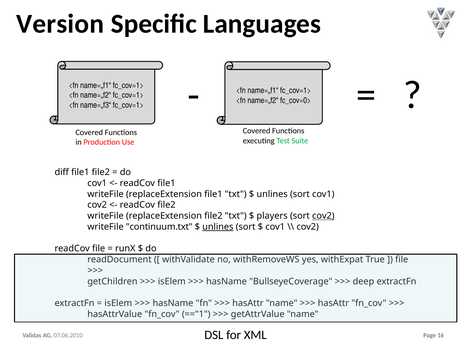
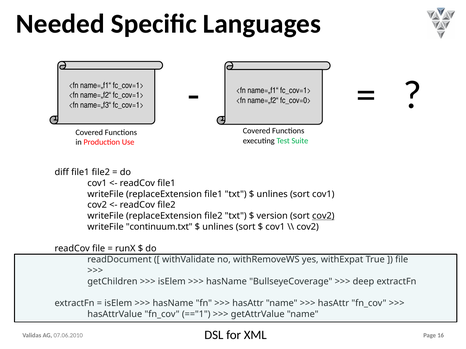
Version: Version -> Needed (60, 24)
players: players -> version (272, 216)
unlines underline: present -> none (218, 227)
